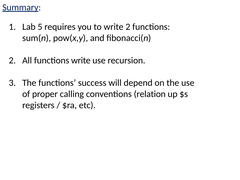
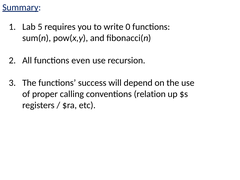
write 2: 2 -> 0 (128, 27)
functions write: write -> even (81, 60)
